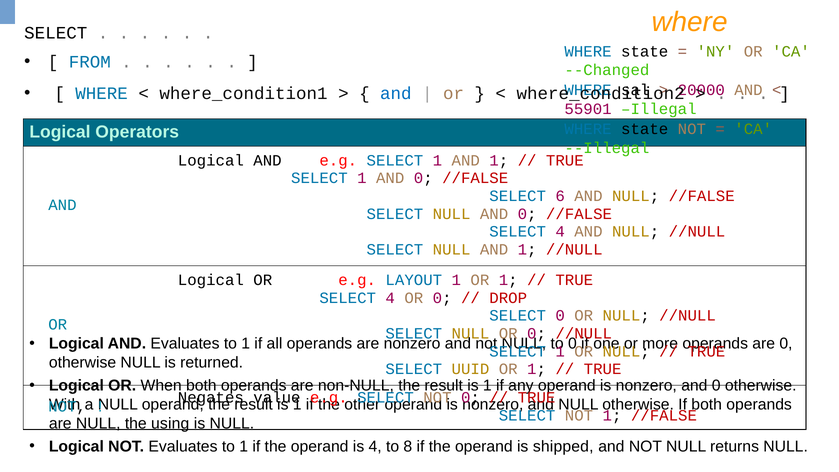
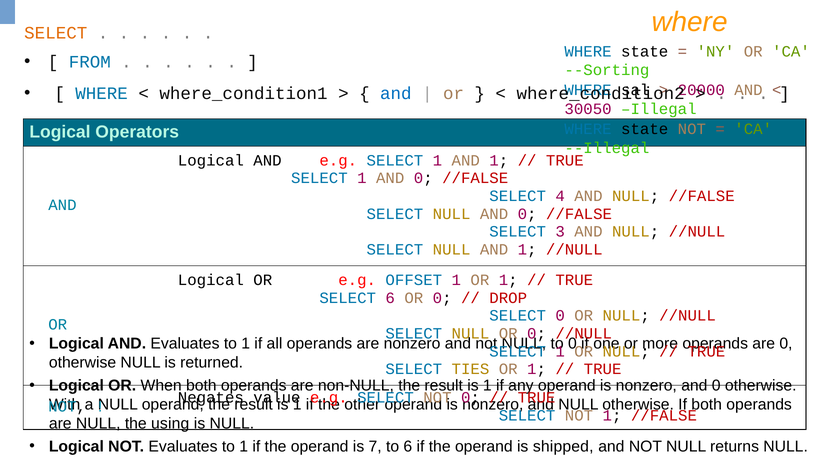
SELECT colour: black -> orange (56, 33)
--Changed: --Changed -> --Sorting (607, 70)
55901: 55901 -> 30050 (588, 109)
6: 6 -> 4 (560, 196)
4: 4 -> 3 (560, 232)
LAYOUT: LAYOUT -> OFFSET (414, 280)
4: 4 -> 6 (390, 298)
UUID: UUID -> TIES (470, 369)
is 4: 4 -> 7 (375, 446)
to 8: 8 -> 6 (408, 446)
